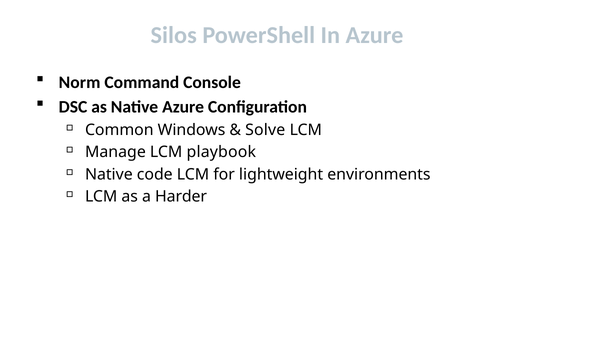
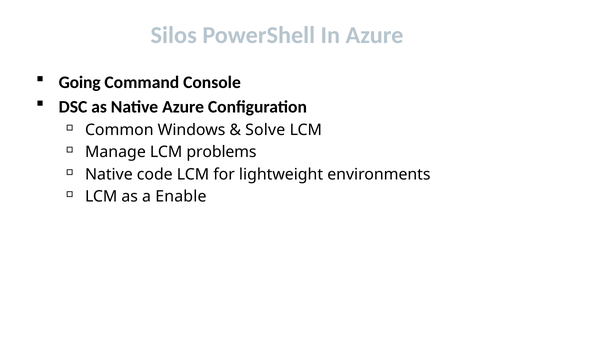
Norm: Norm -> Going (80, 83)
playbook: playbook -> problems (221, 152)
Harder: Harder -> Enable (181, 197)
